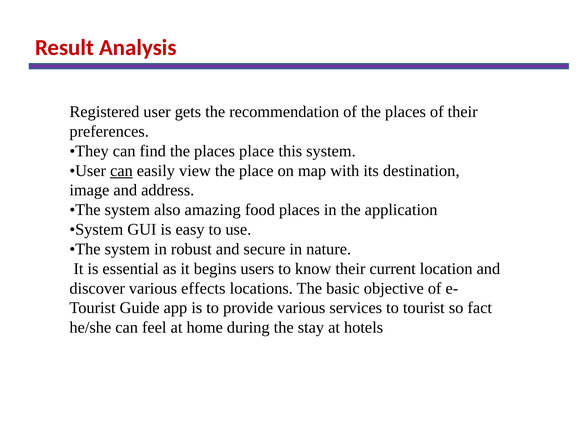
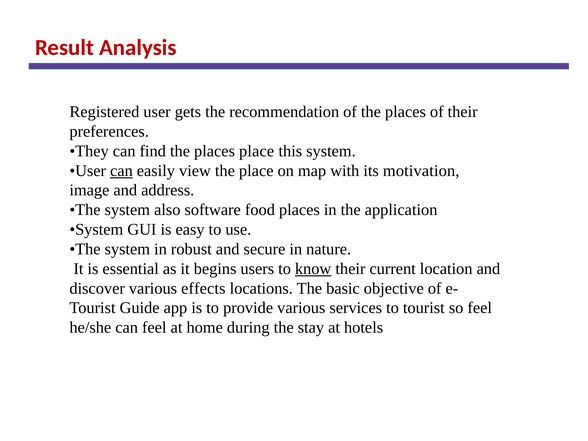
destination: destination -> motivation (421, 171)
amazing: amazing -> software (213, 210)
know underline: none -> present (313, 269)
so fact: fact -> feel (480, 308)
